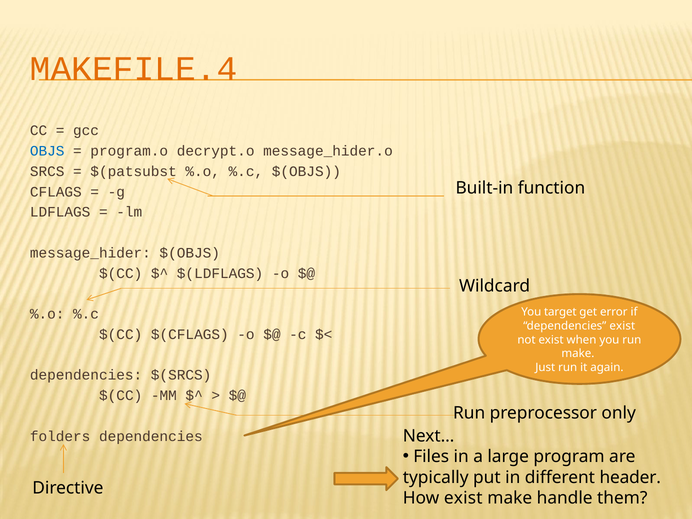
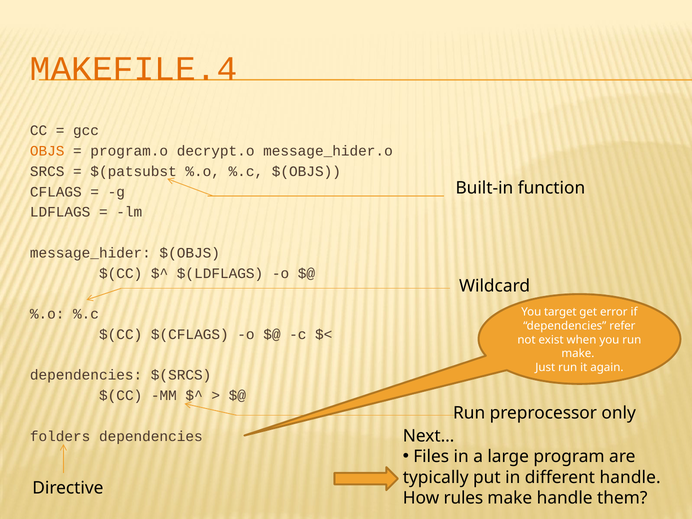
OBJS colour: blue -> orange (47, 151)
dependencies exist: exist -> refer (622, 326)
different header: header -> handle (630, 477)
How exist: exist -> rules (463, 498)
